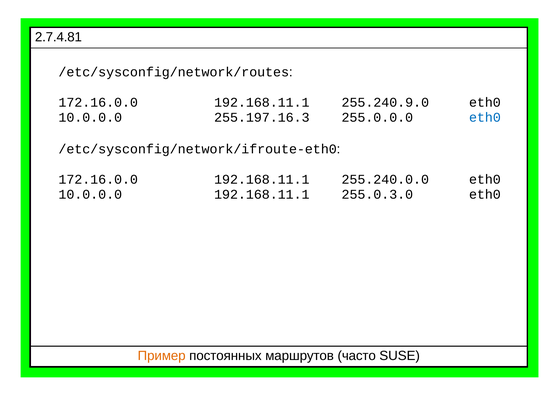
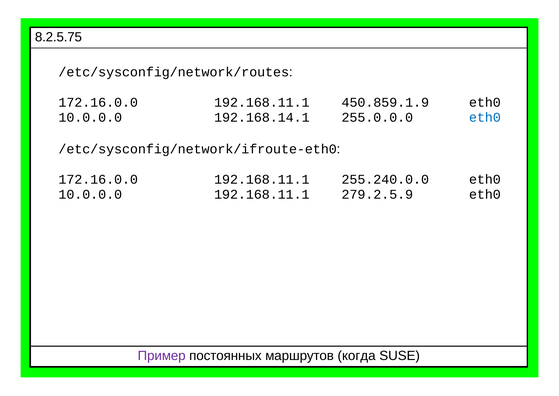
2.7.4.81: 2.7.4.81 -> 8.2.5.75 (58, 37)
255.240.9.0: 255.240.9.0 -> 450.859.1.9 (385, 102)
255.197.16.3: 255.197.16.3 -> 192.168.14.1 (262, 117)
255.0.3.0: 255.0.3.0 -> 279.2.5.9 (377, 194)
Пример colour: orange -> purple (162, 355)
часто: часто -> когда (357, 355)
